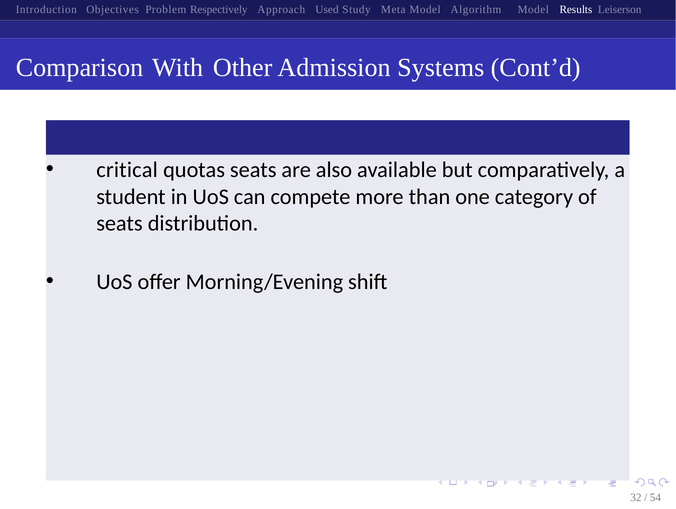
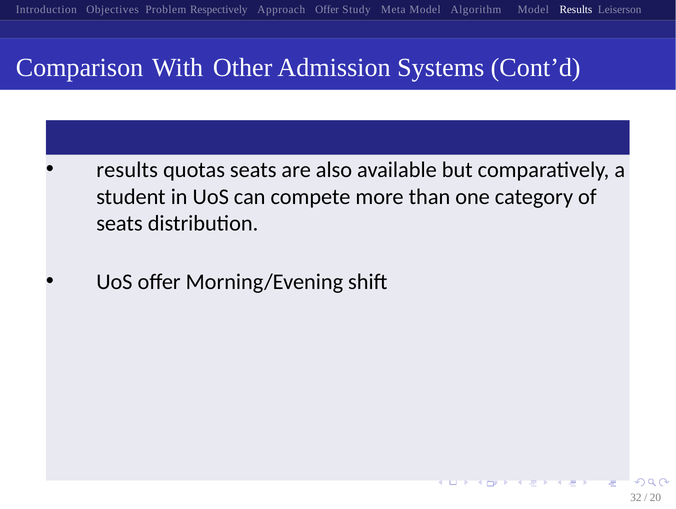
Approach Used: Used -> Offer (327, 10)
critical: critical -> results (127, 170)
54: 54 -> 20 (655, 497)
